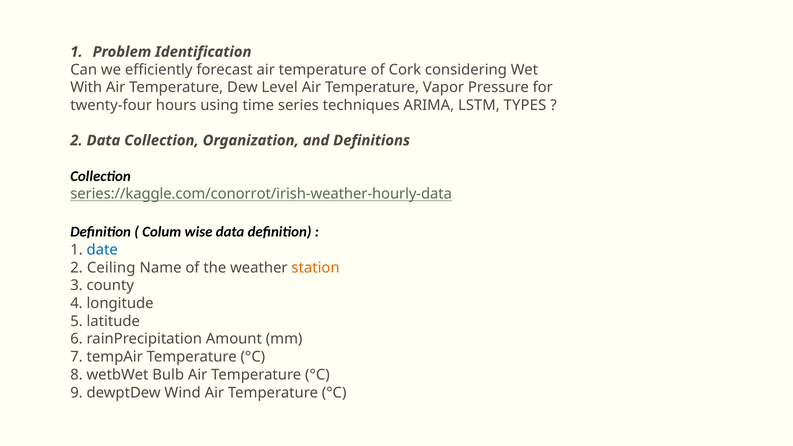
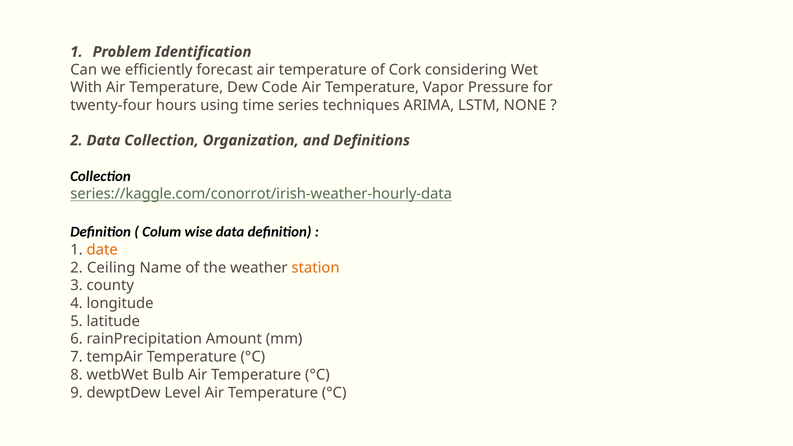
Level: Level -> Code (280, 88)
TYPES: TYPES -> NONE (525, 105)
date colour: blue -> orange (102, 250)
Wind: Wind -> Level (183, 393)
